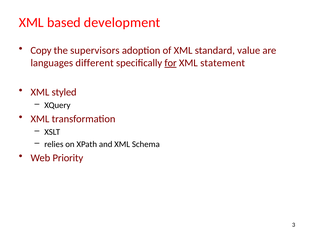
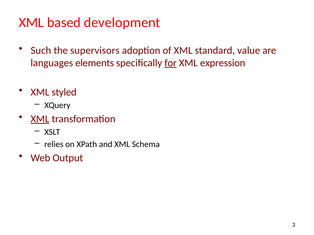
Copy: Copy -> Such (41, 50)
different: different -> elements (95, 63)
statement: statement -> expression (223, 63)
XML underline: none -> present (40, 119)
Priority: Priority -> Output (68, 158)
